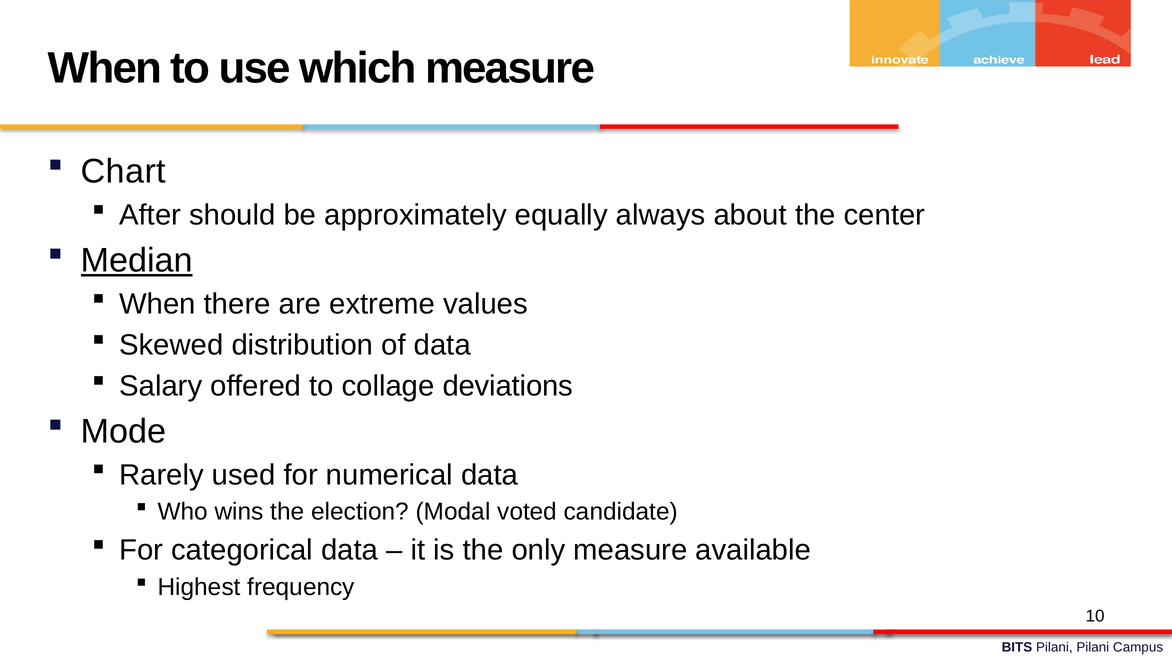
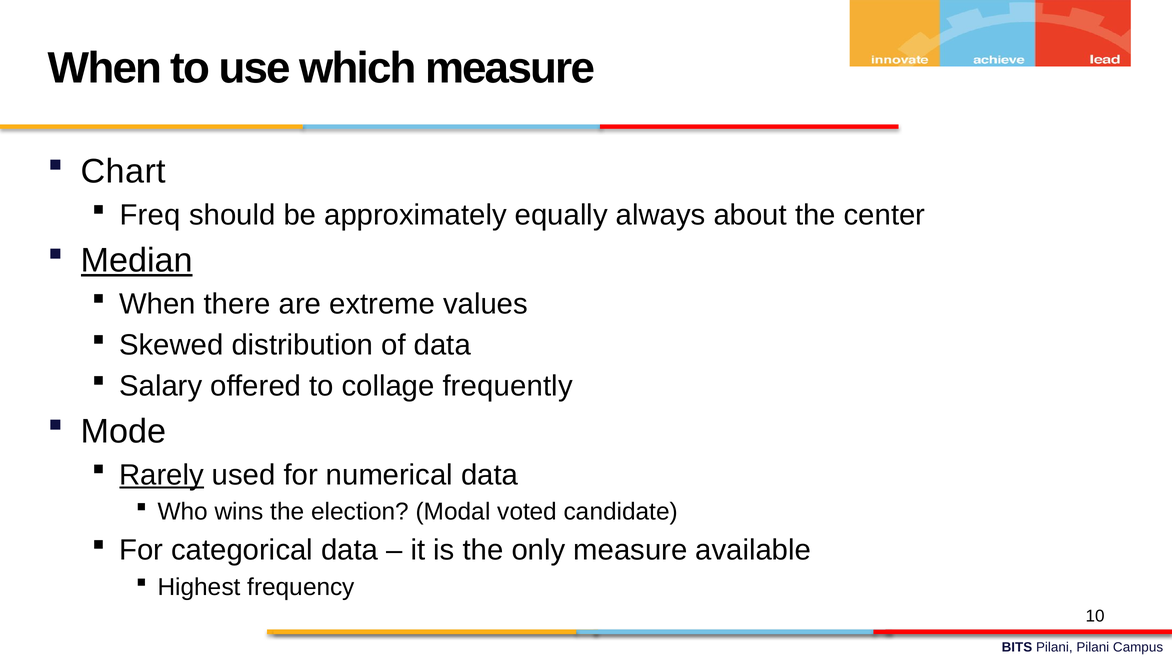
After: After -> Freq (150, 215)
deviations: deviations -> frequently (508, 386)
Rarely underline: none -> present (162, 475)
